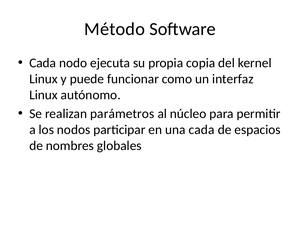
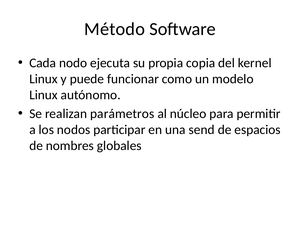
interfaz: interfaz -> modelo (233, 79)
una cada: cada -> send (202, 130)
